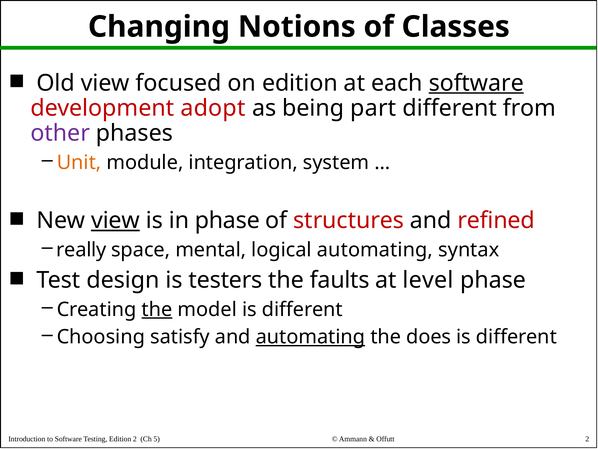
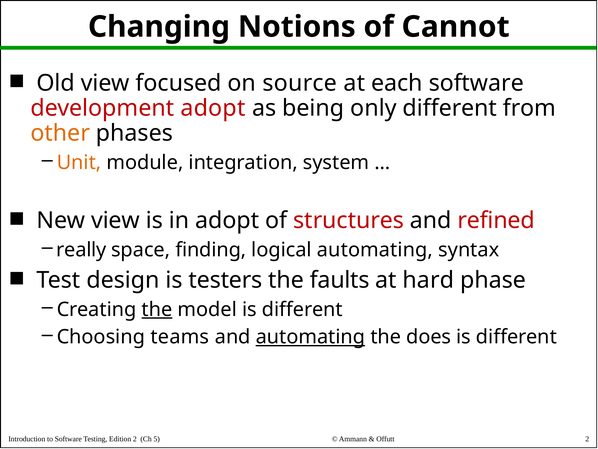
Classes: Classes -> Cannot (456, 27)
on edition: edition -> source (300, 83)
software underline: present -> none (476, 83)
part: part -> only (373, 108)
other colour: purple -> orange (60, 133)
view underline: present -> none (115, 220)
in phase: phase -> adopt (227, 220)
mental: mental -> finding (211, 250)
level: level -> hard (428, 280)
satisfy: satisfy -> teams (180, 337)
